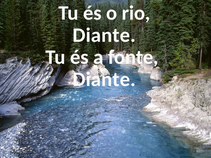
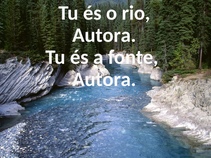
Diante: Diante -> Autora (104, 35)
Diante: Diante -> Autora (104, 79)
